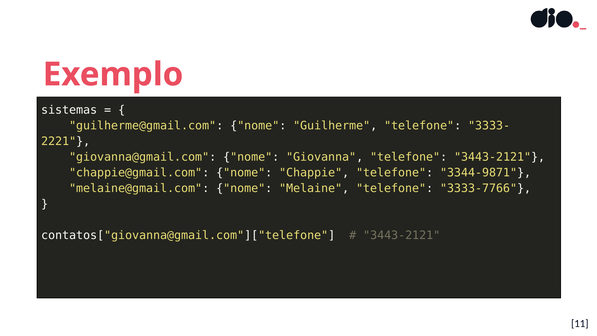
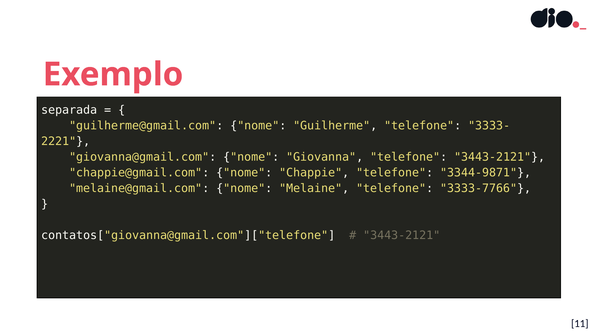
sistemas: sistemas -> separada (69, 110)
